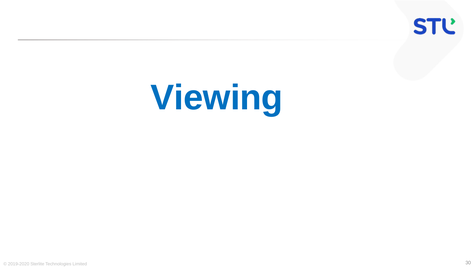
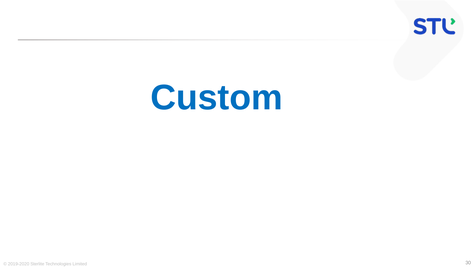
Viewing: Viewing -> Custom (217, 97)
